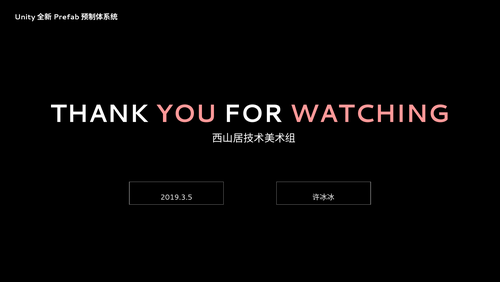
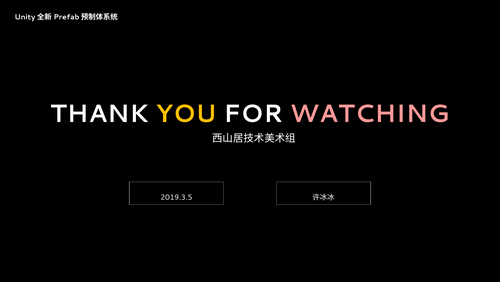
YOU colour: pink -> yellow (186, 114)
